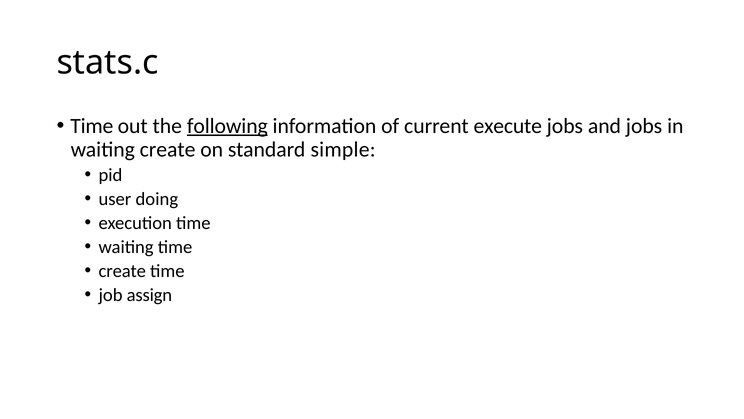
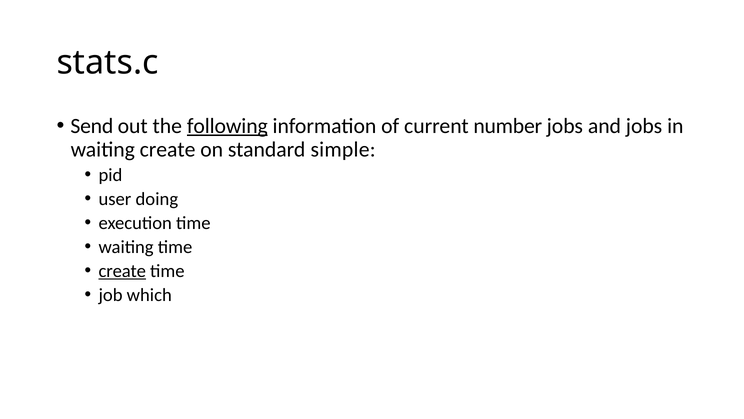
Time: Time -> Send (92, 126)
execute: execute -> number (508, 126)
create underline: none -> present (122, 271)
assign: assign -> which (149, 295)
